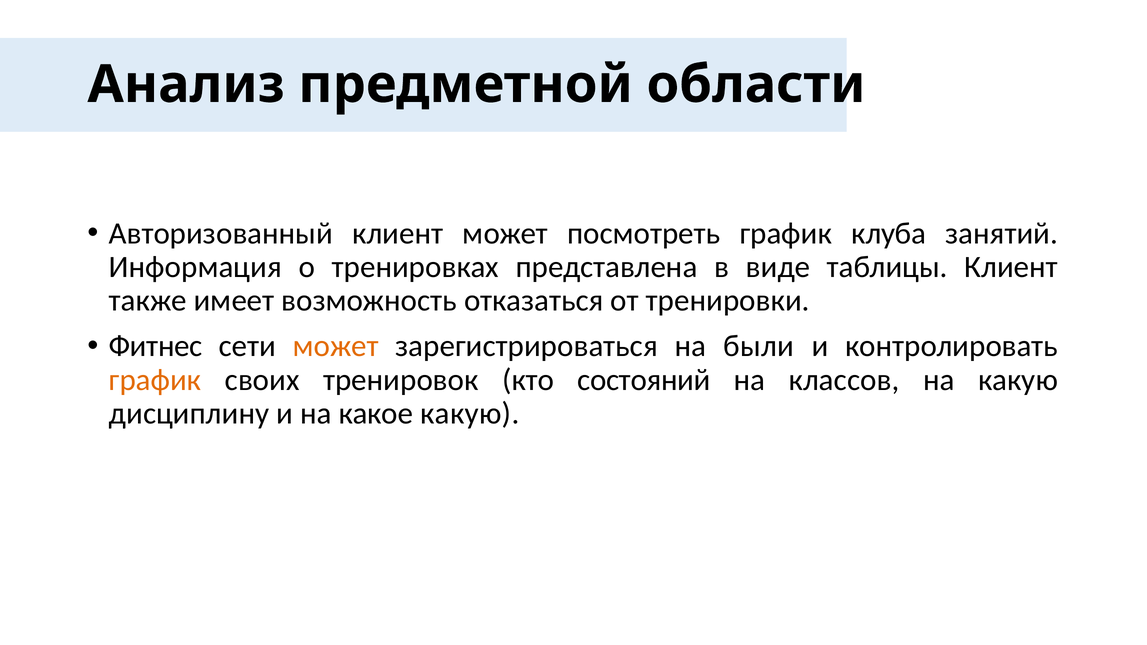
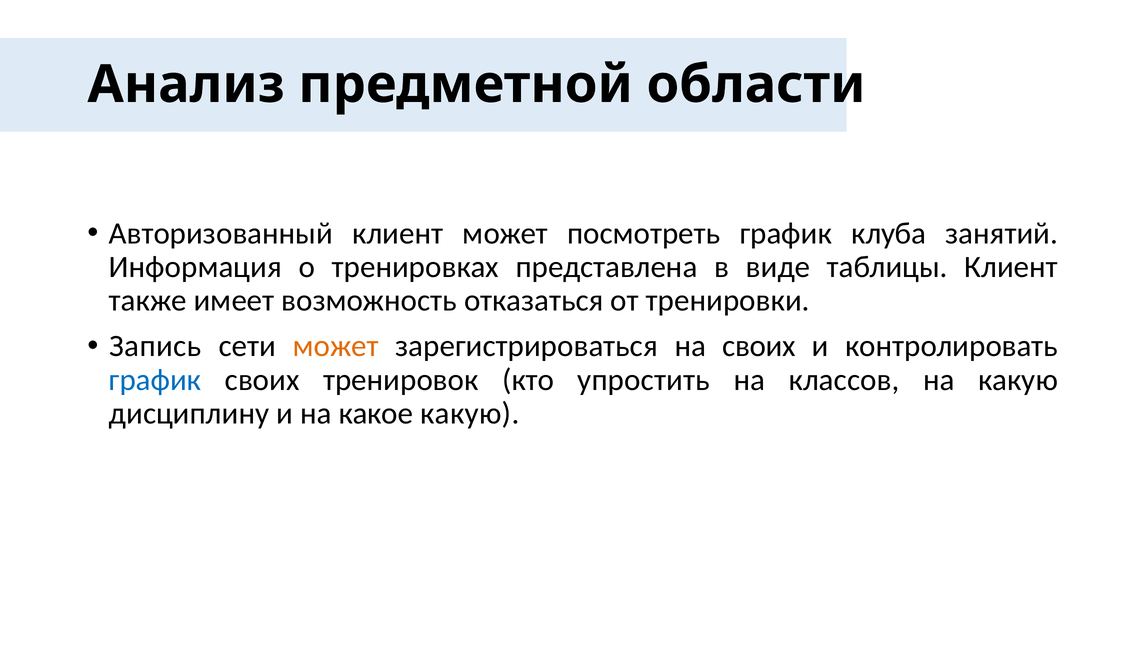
Фитнес: Фитнес -> Запись (155, 346)
на были: были -> своих (759, 346)
график colour: orange -> blue (155, 380)
состояний: состояний -> упростить (644, 380)
